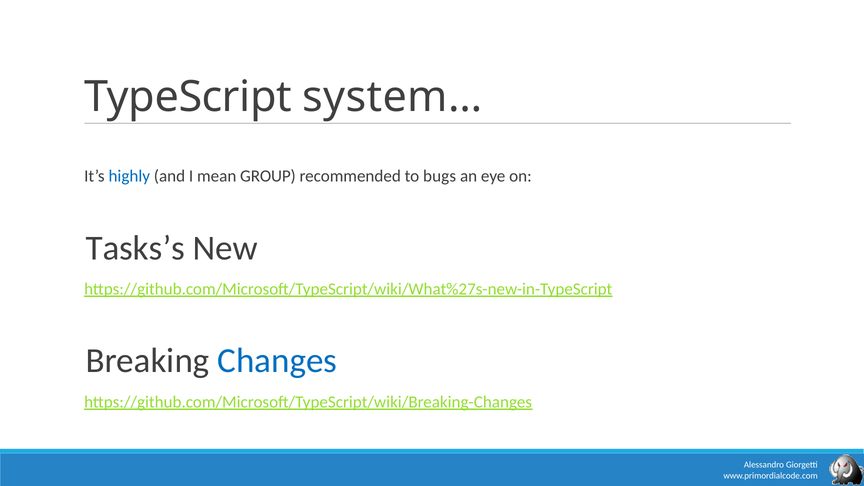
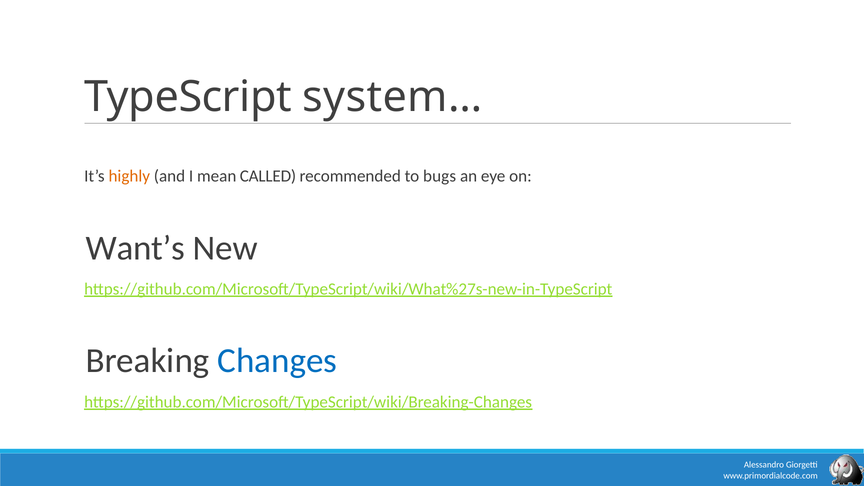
highly colour: blue -> orange (129, 176)
GROUP: GROUP -> CALLED (268, 176)
Tasks’s: Tasks’s -> Want’s (135, 248)
